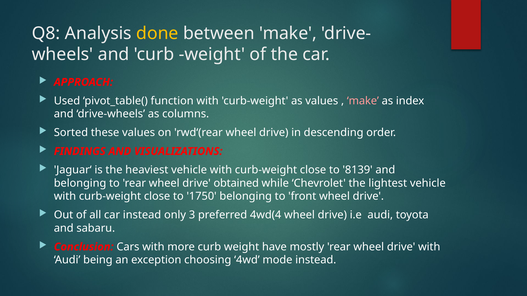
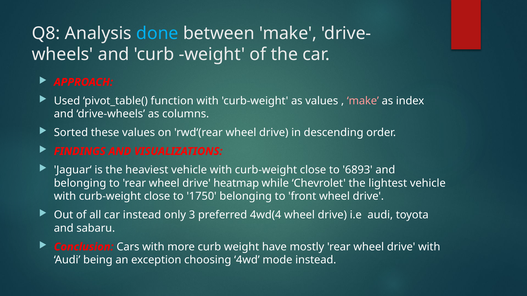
done colour: yellow -> light blue (157, 33)
8139: 8139 -> 6893 (358, 170)
obtained: obtained -> heatmap (236, 183)
